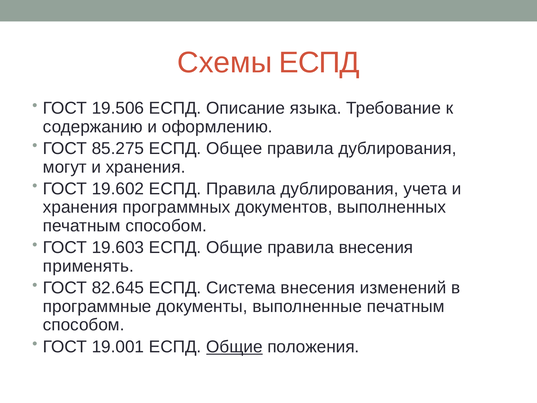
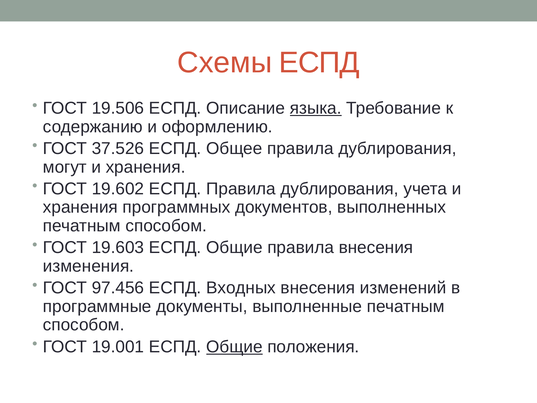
языка underline: none -> present (316, 108)
85.275: 85.275 -> 37.526 (118, 148)
применять: применять -> изменения (89, 266)
82.645: 82.645 -> 97.456 (118, 288)
Система: Система -> Входных (241, 288)
